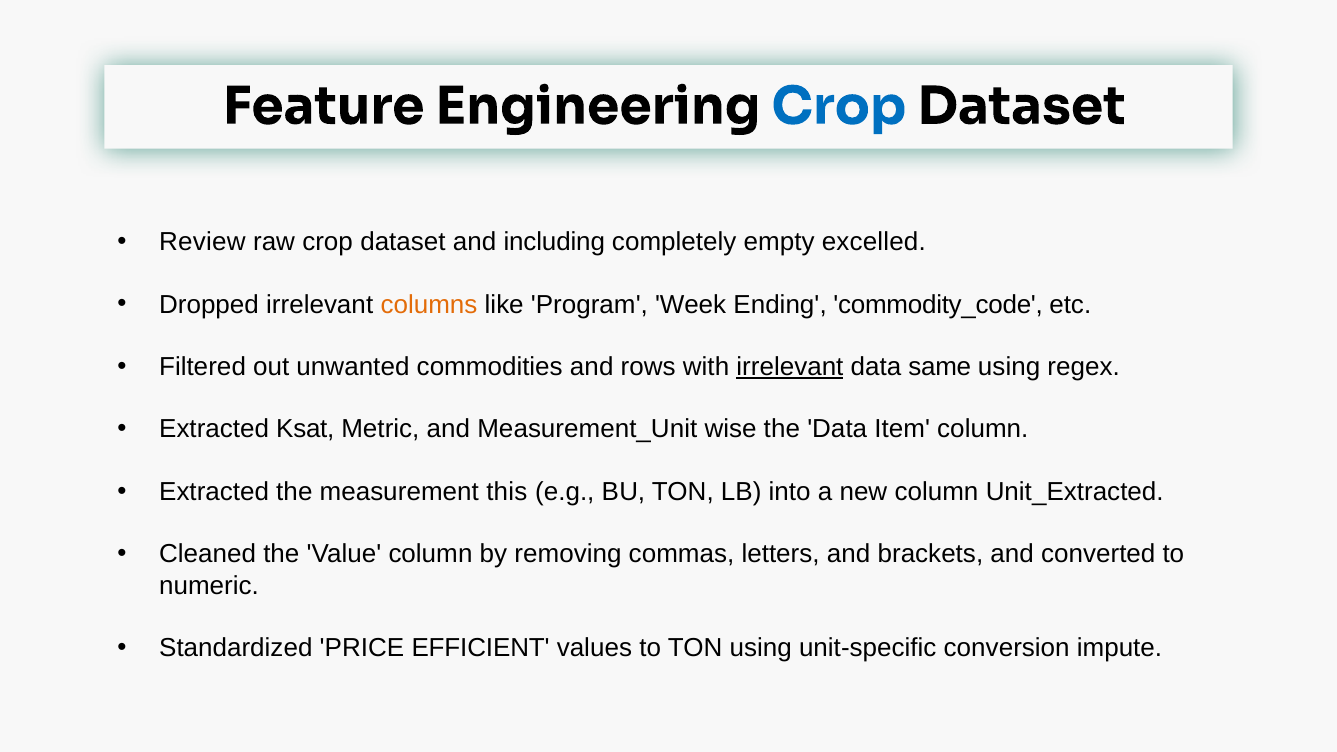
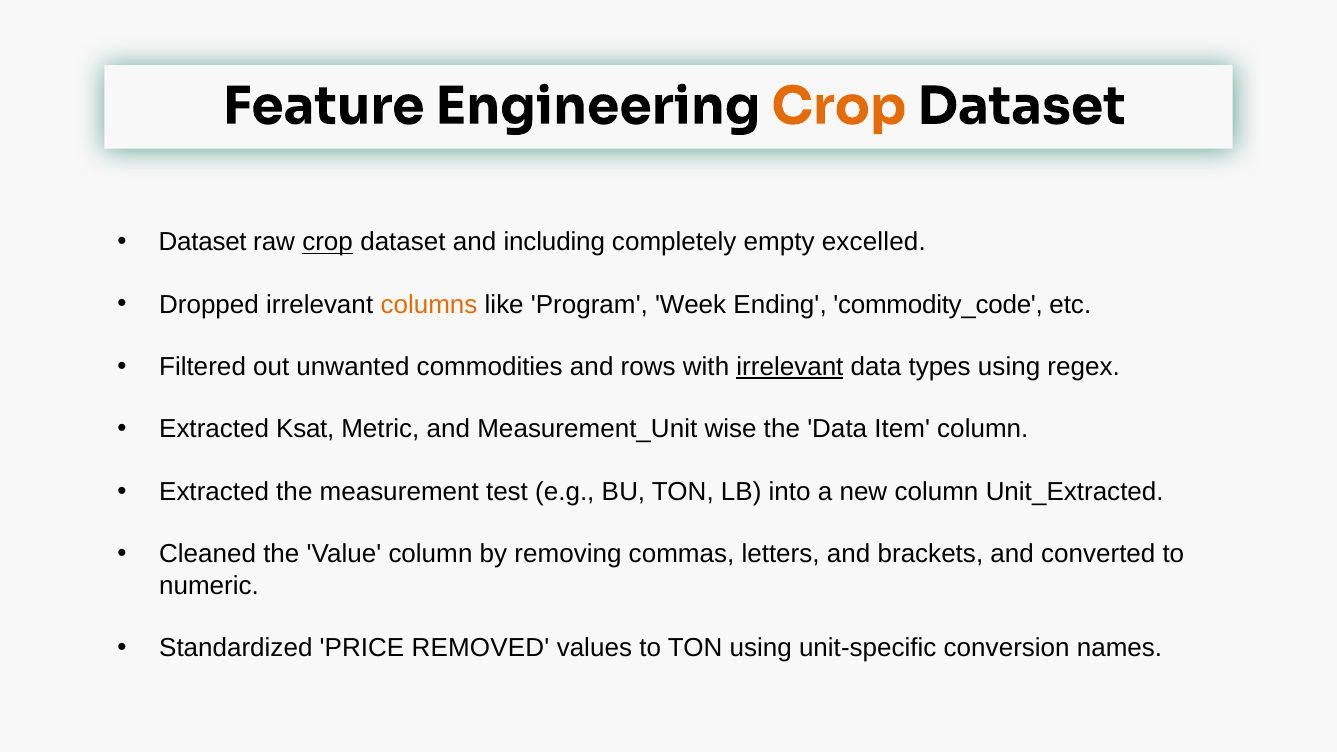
Crop colour: blue -> orange (839, 107)
Review: Review -> Dataset (203, 242)
crop underline: none -> present (328, 242)
same: same -> types (940, 367)
this: this -> test (507, 492)
EFFICIENT: EFFICIENT -> REMOVED (480, 648)
impute: impute -> names (1119, 648)
